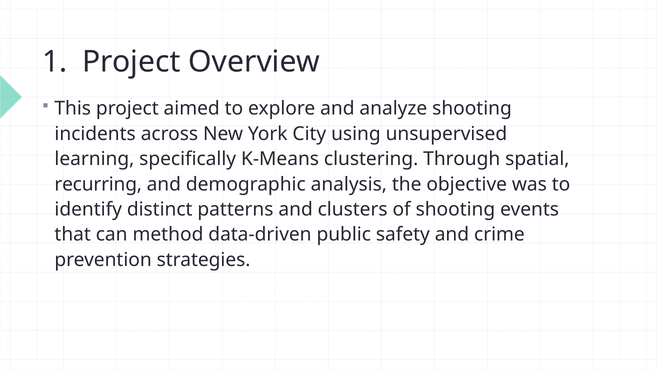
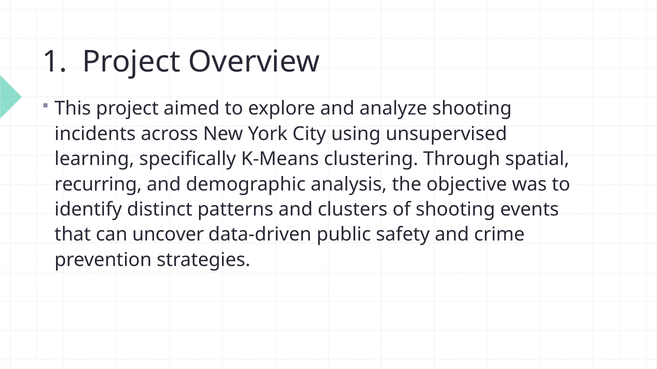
method: method -> uncover (168, 235)
